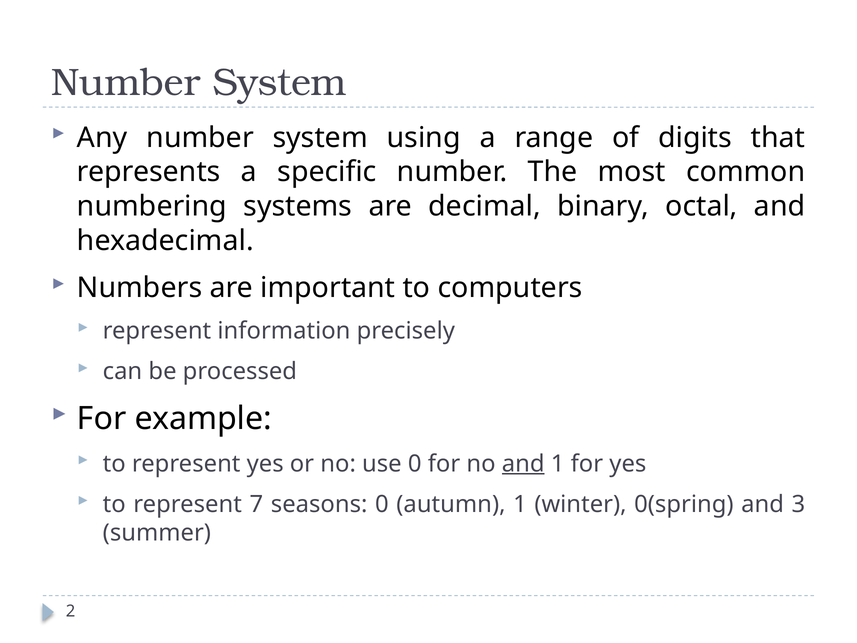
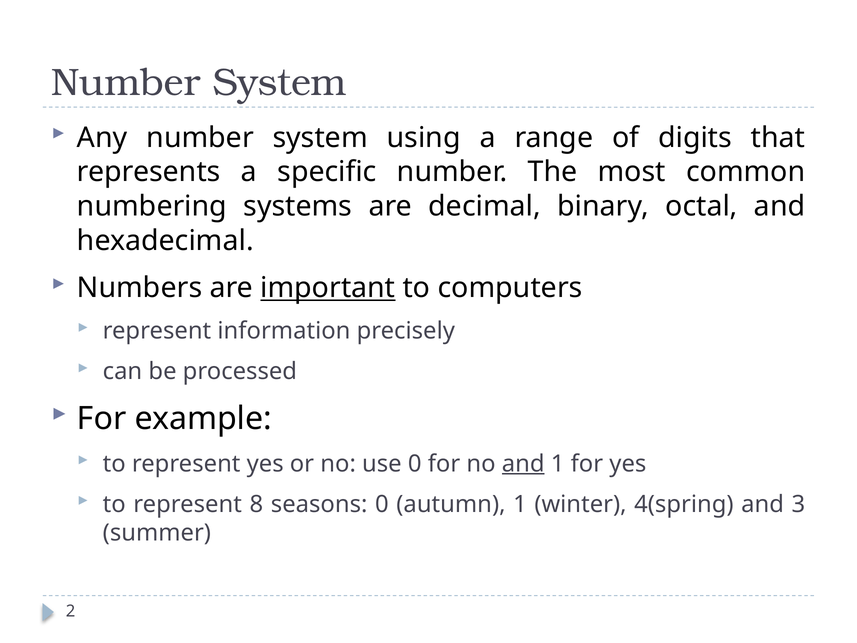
important underline: none -> present (328, 288)
7: 7 -> 8 (256, 504)
0(spring: 0(spring -> 4(spring (684, 504)
